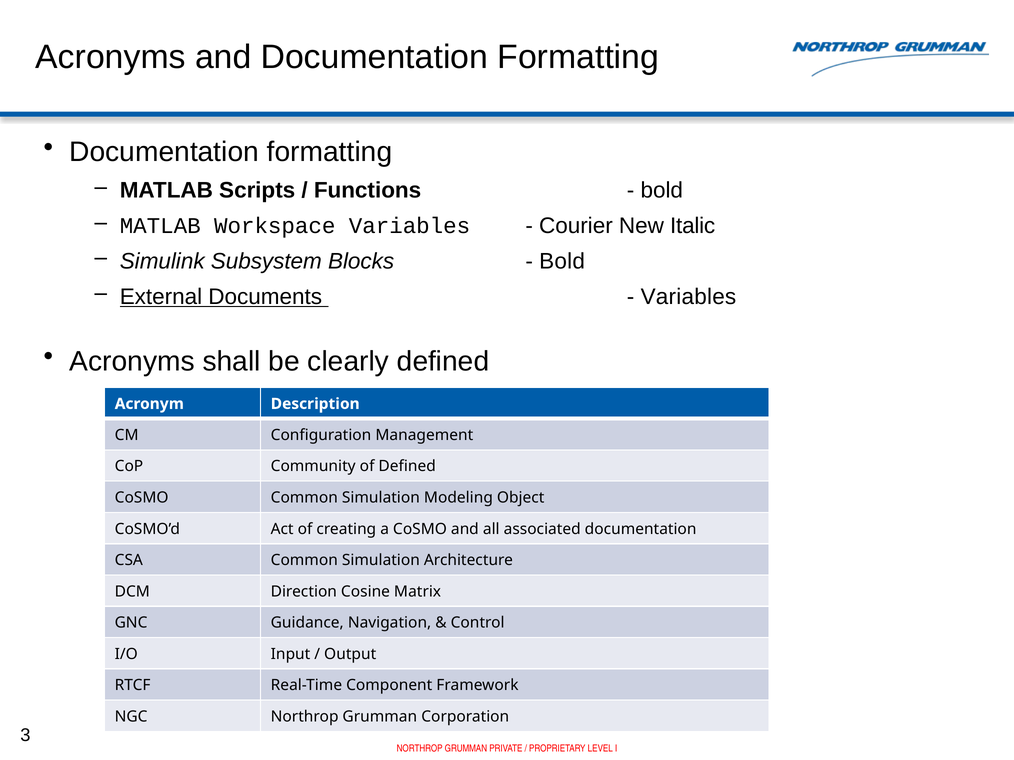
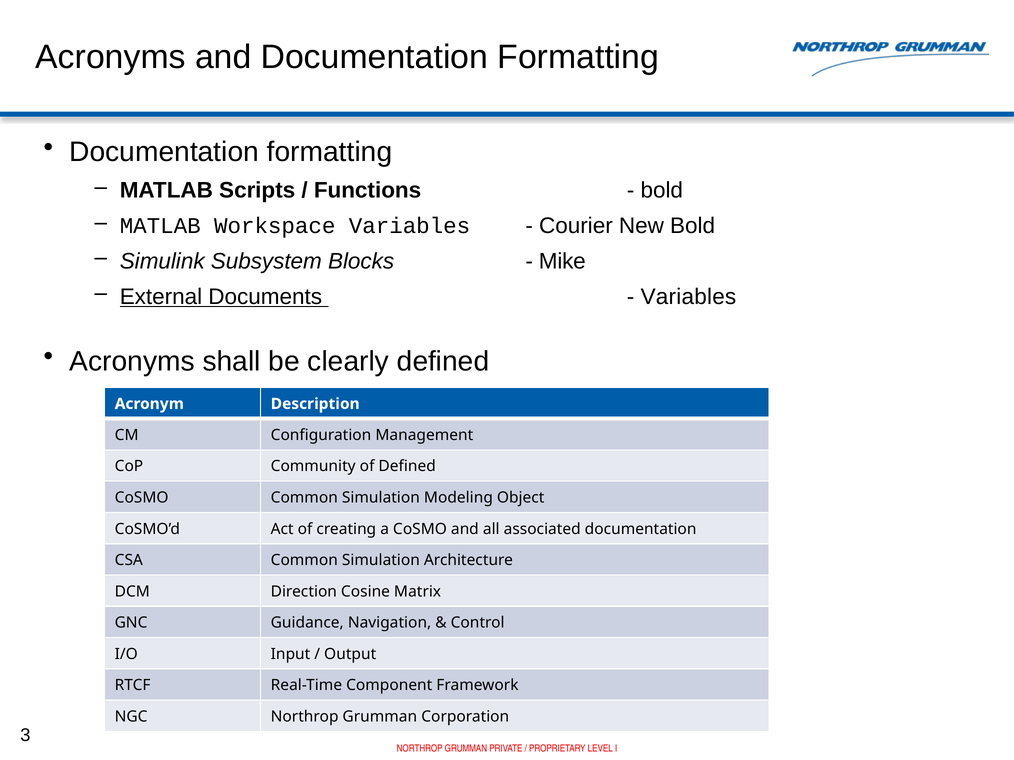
New Italic: Italic -> Bold (693, 226)
Bold: Bold -> Mike (562, 261)
